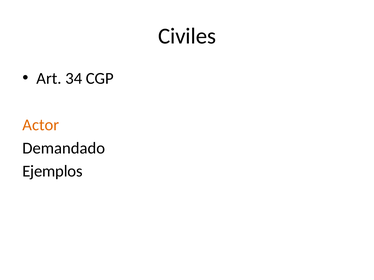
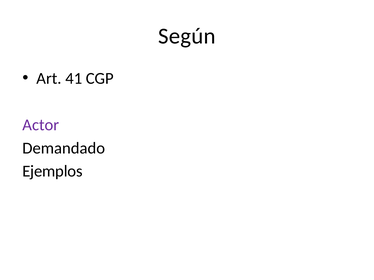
Civiles: Civiles -> Según (187, 36)
34: 34 -> 41 (74, 78)
Actor colour: orange -> purple (41, 125)
